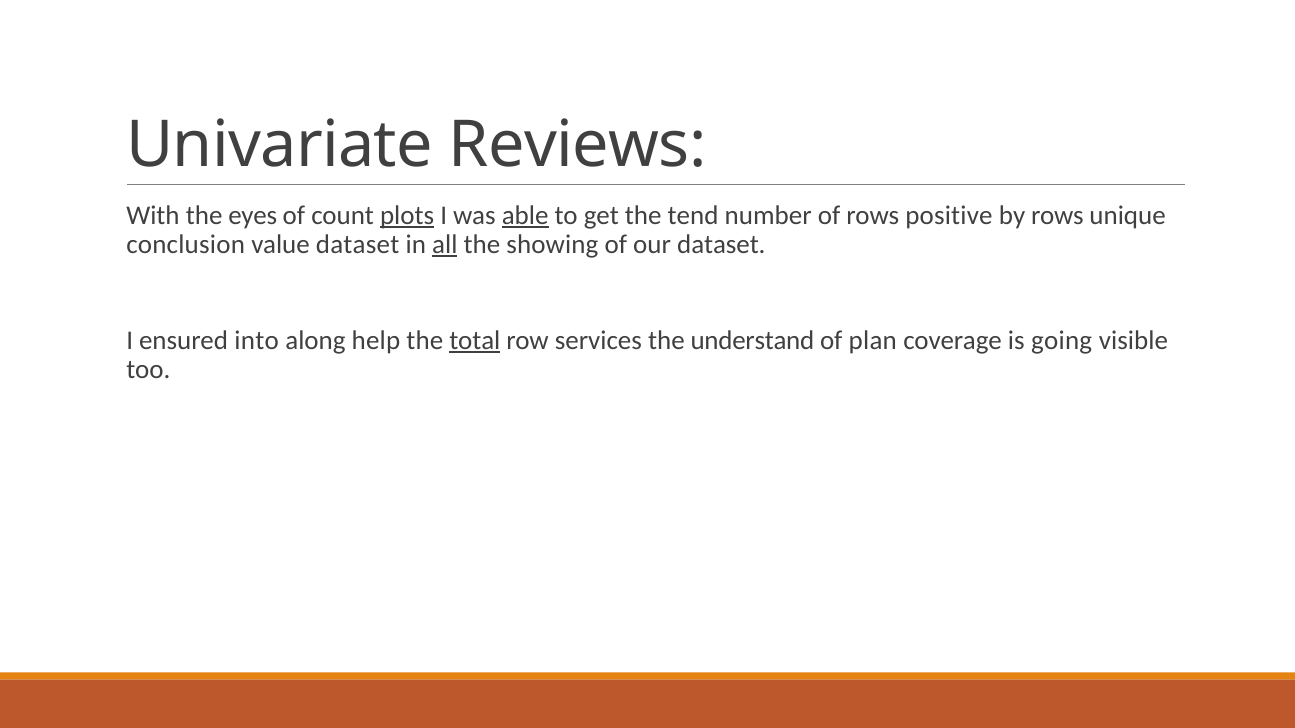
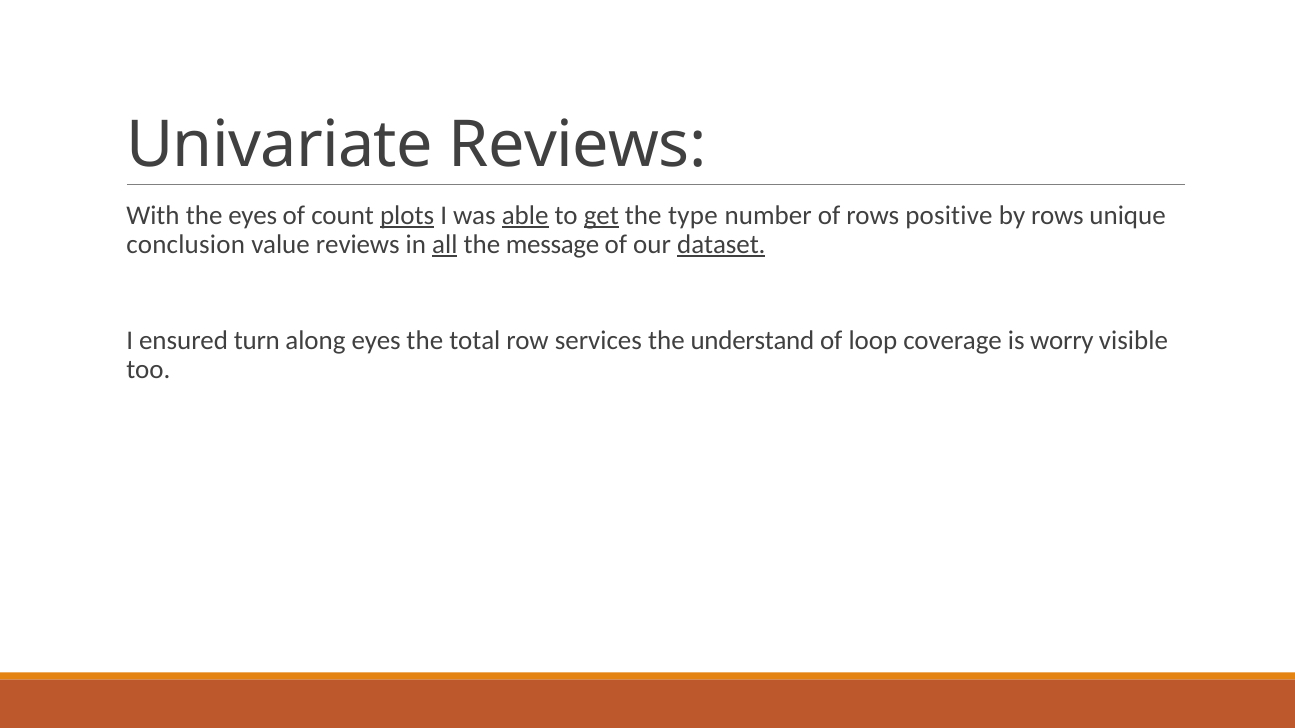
get underline: none -> present (601, 215)
tend: tend -> type (693, 215)
value dataset: dataset -> reviews (358, 244)
showing: showing -> message (553, 244)
dataset underline: none -> present (721, 244)
into: into -> turn (257, 341)
along help: help -> eyes (376, 341)
total underline: present -> none (475, 341)
plan: plan -> loop (873, 341)
going: going -> worry (1062, 341)
